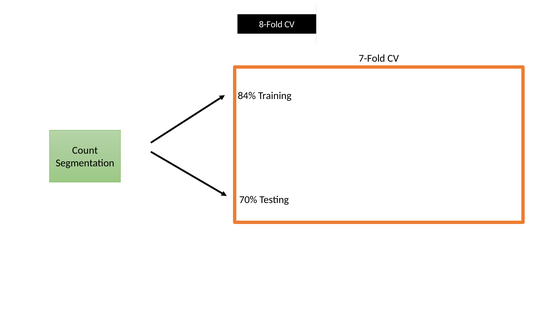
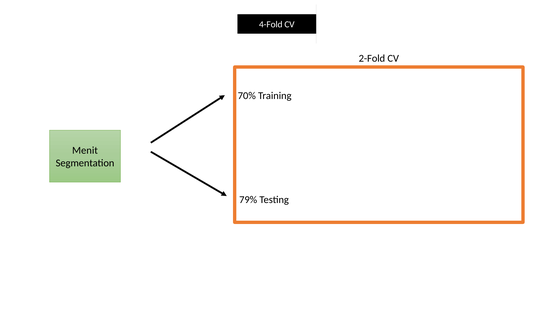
8-Fold: 8-Fold -> 4-Fold (271, 25)
7-Fold: 7-Fold -> 2-Fold (372, 58)
84%: 84% -> 70% (247, 96)
Count: Count -> Menit (85, 151)
70%: 70% -> 79% (248, 200)
